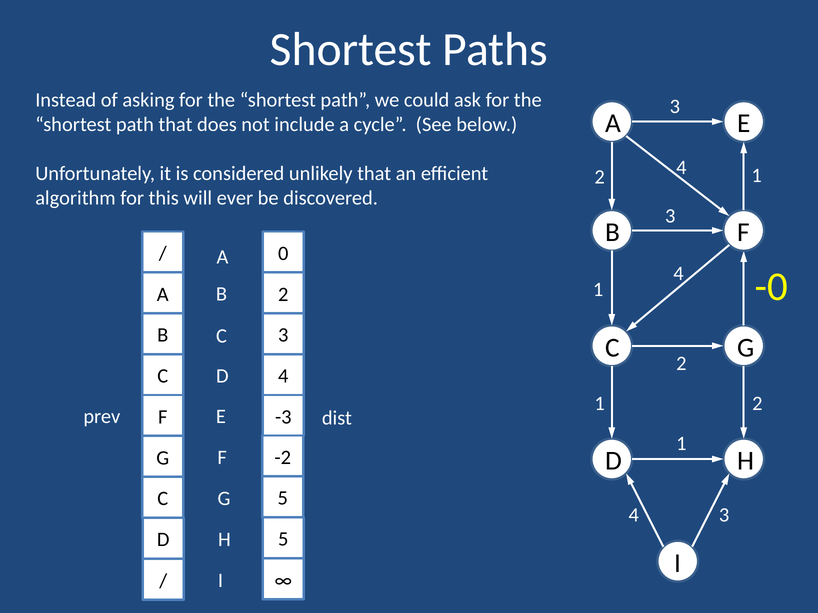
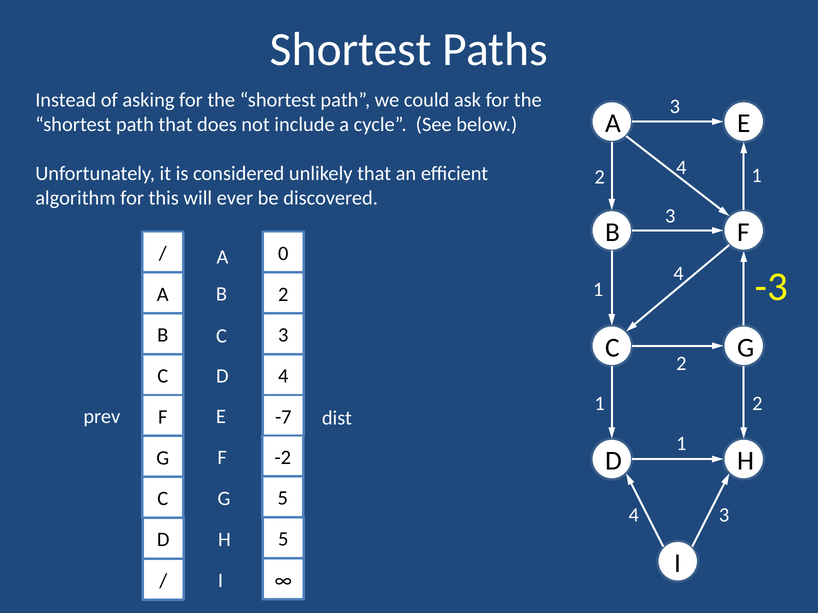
-0: -0 -> -3 (771, 287)
-3: -3 -> -7 (283, 417)
